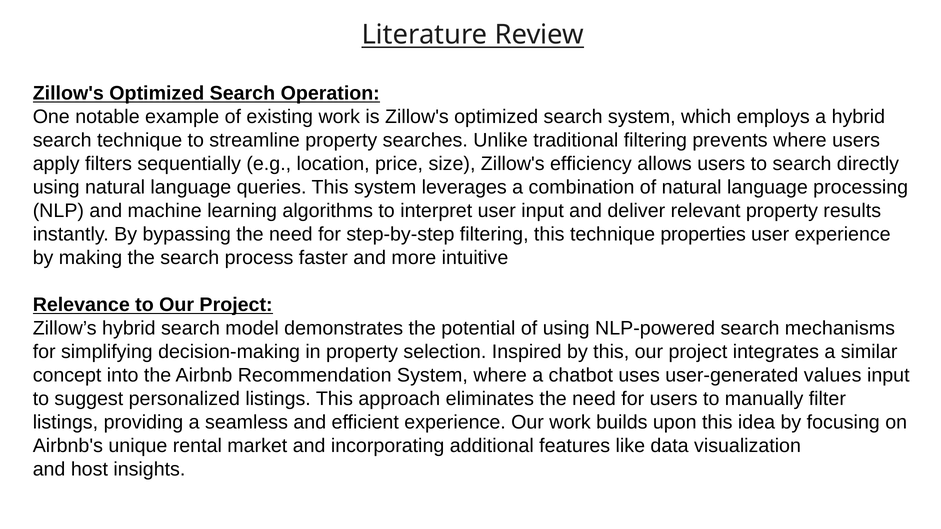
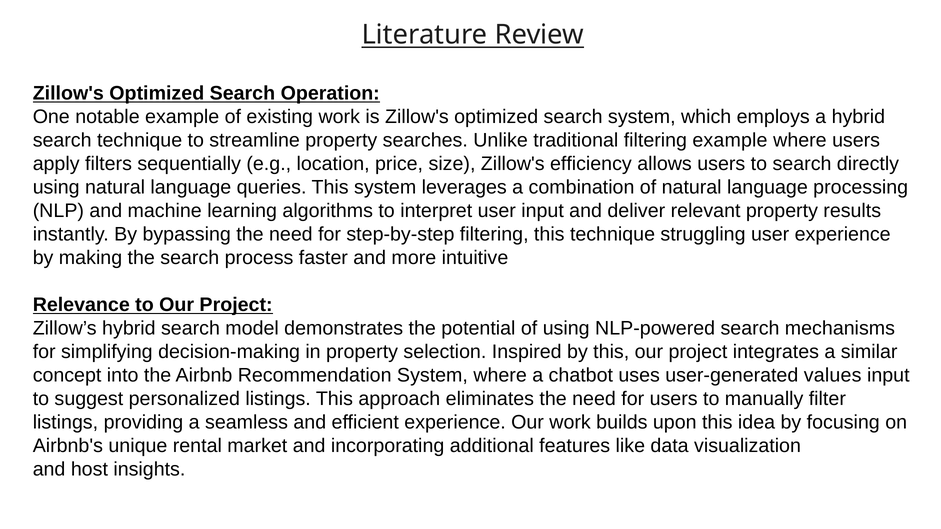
filtering prevents: prevents -> example (730, 140)
properties: properties -> struggling (703, 234)
